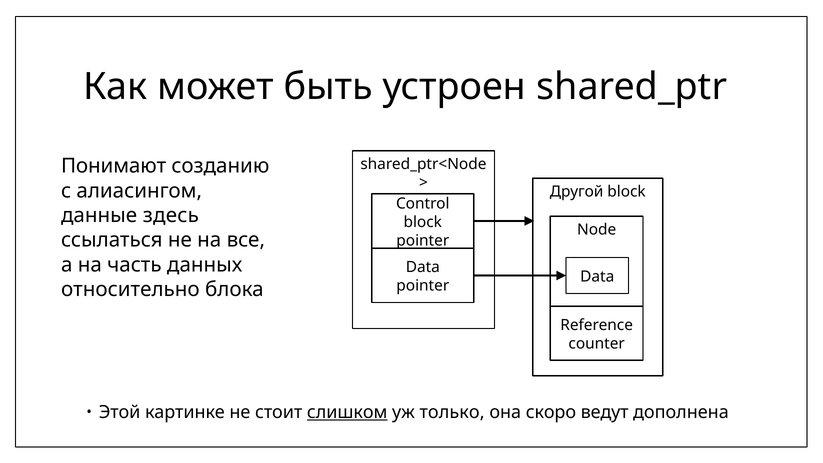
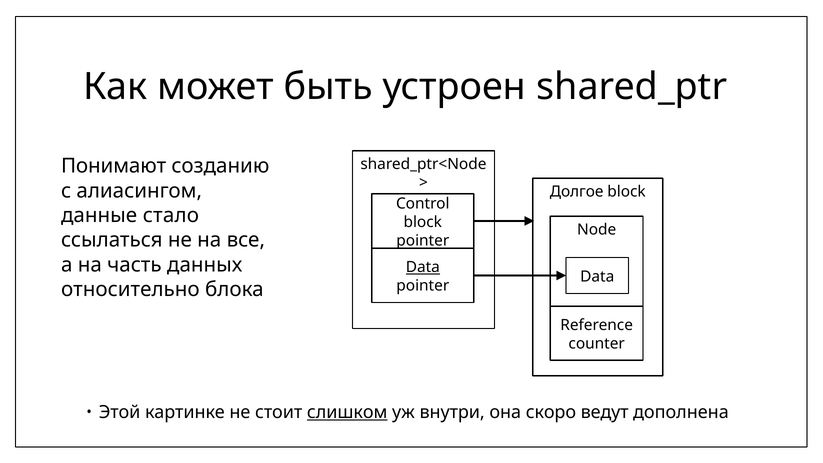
Другой: Другой -> Долгое (577, 192)
здесь: здесь -> стало (171, 215)
Data underline: none -> present (423, 267)
только: только -> внутри (452, 412)
